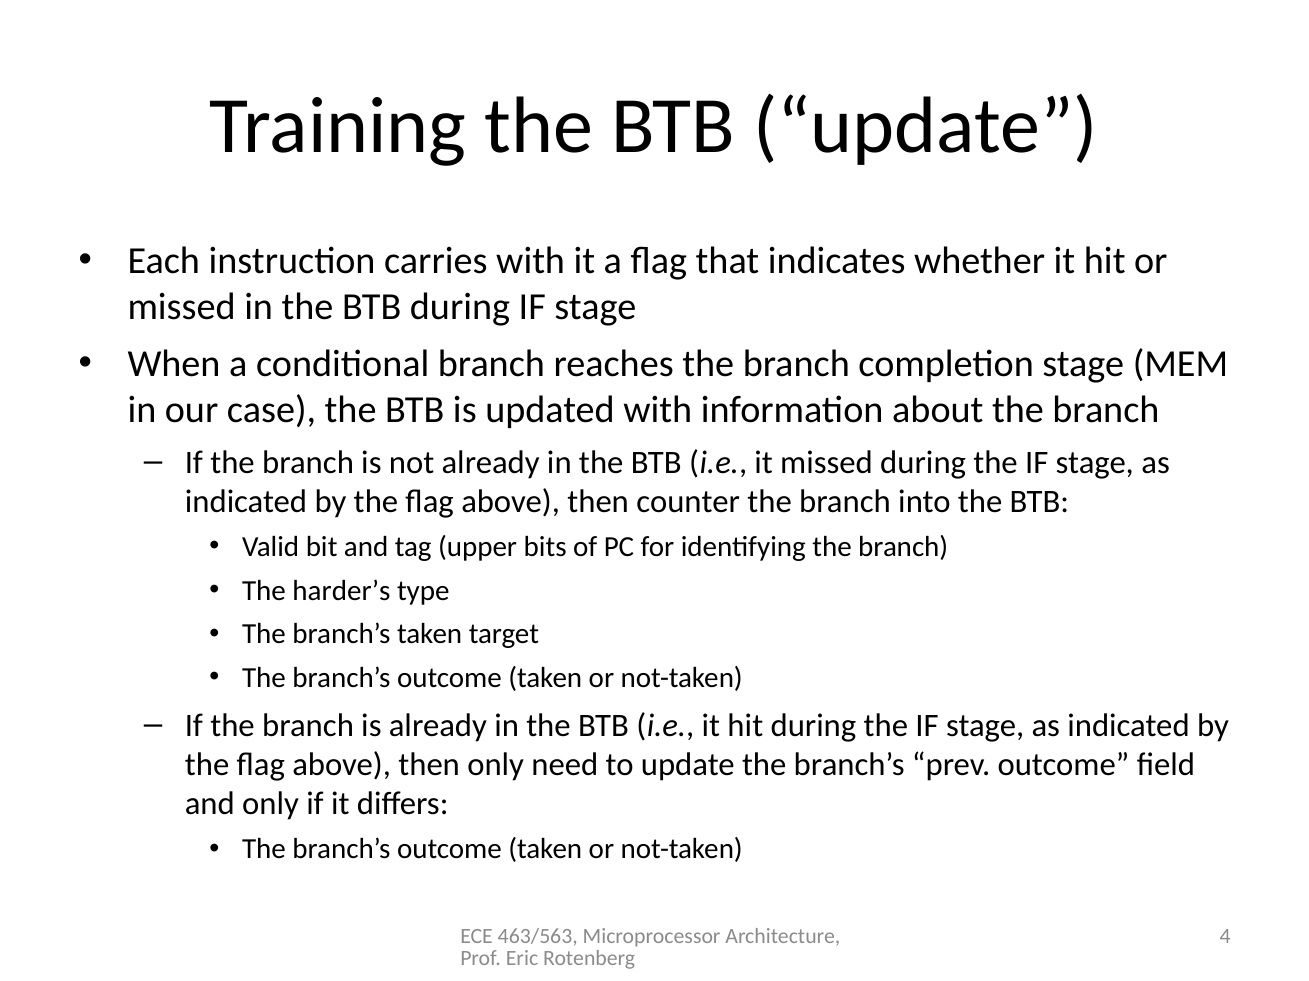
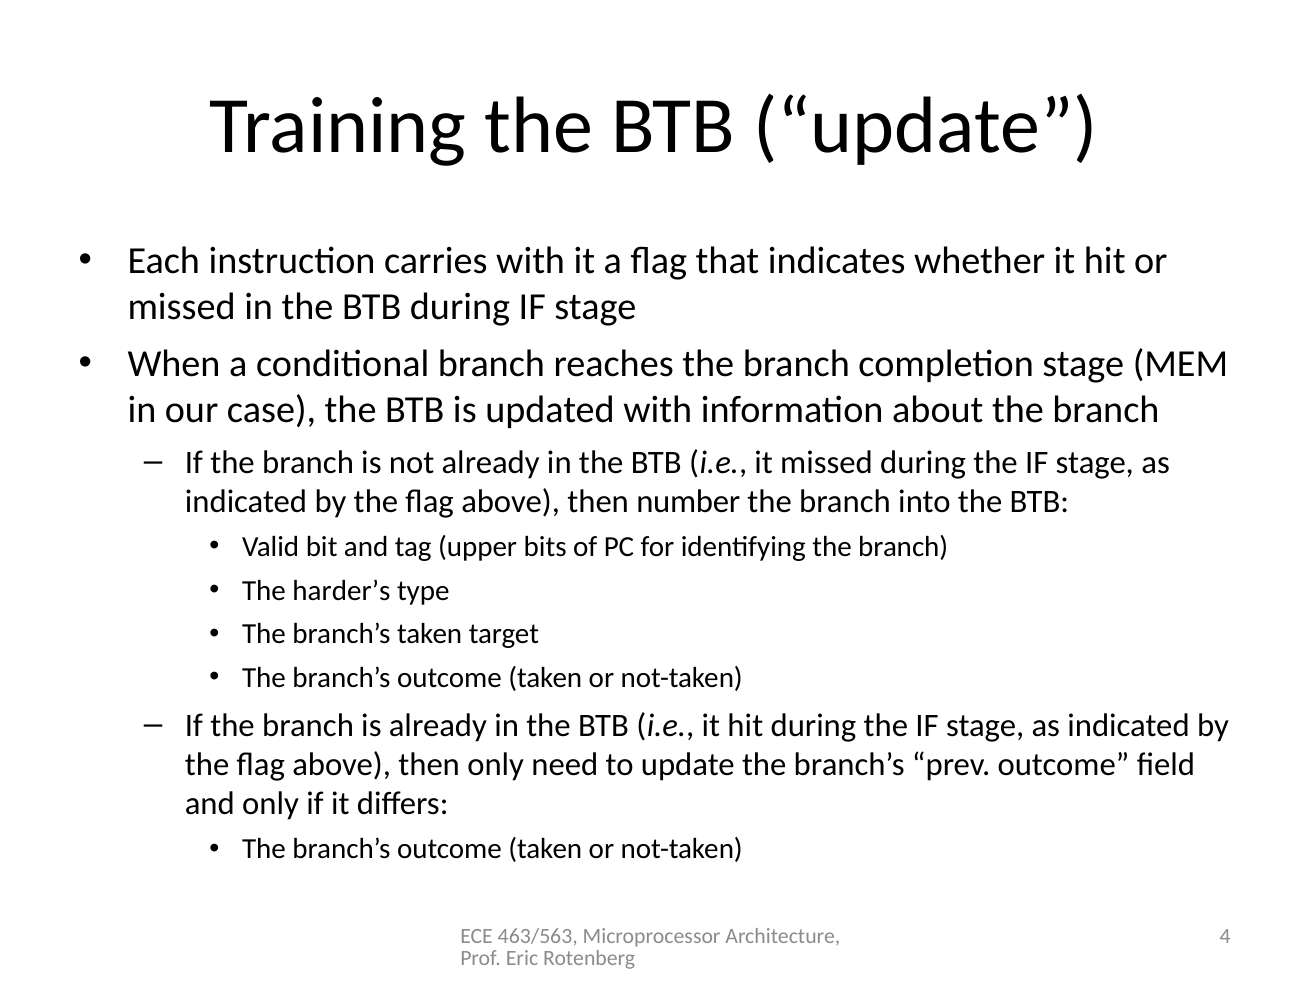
counter: counter -> number (688, 502)
